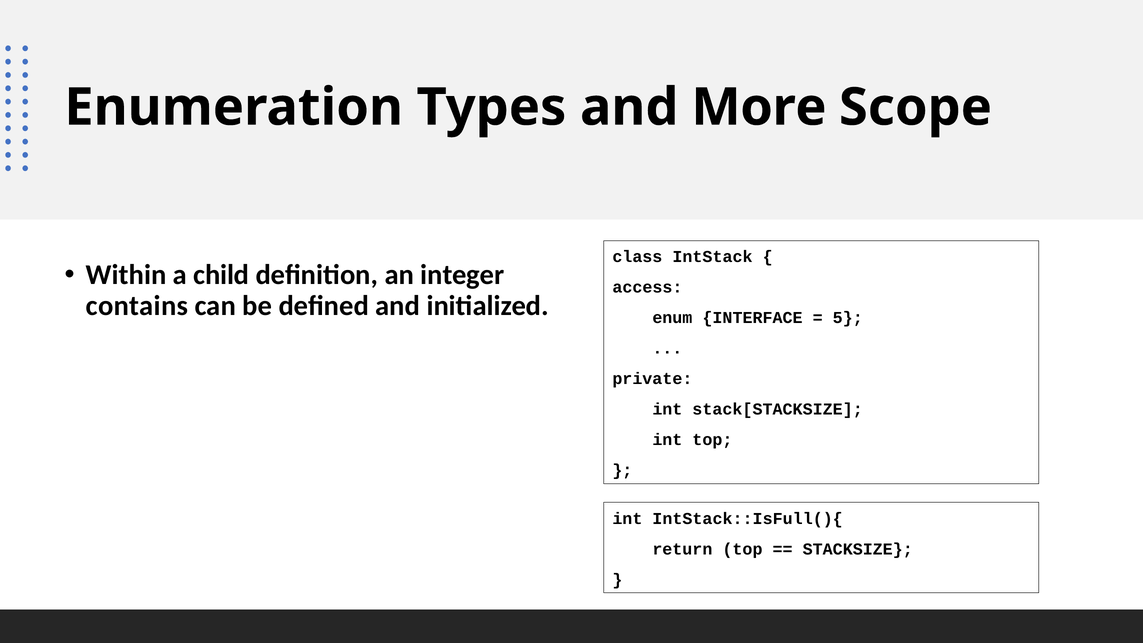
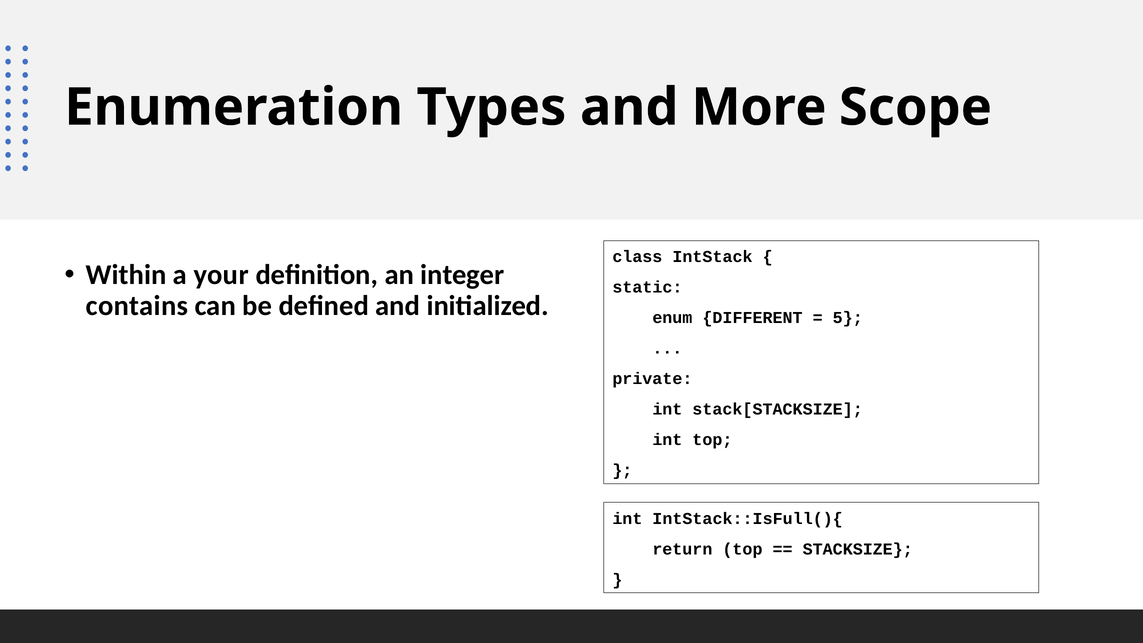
child: child -> your (221, 275)
access: access -> static (647, 287)
INTERFACE: INTERFACE -> DIFFERENT (753, 318)
